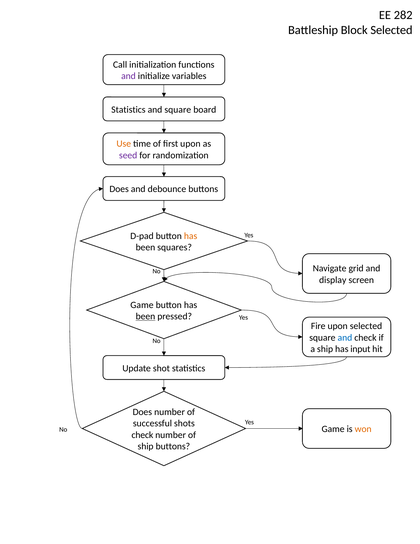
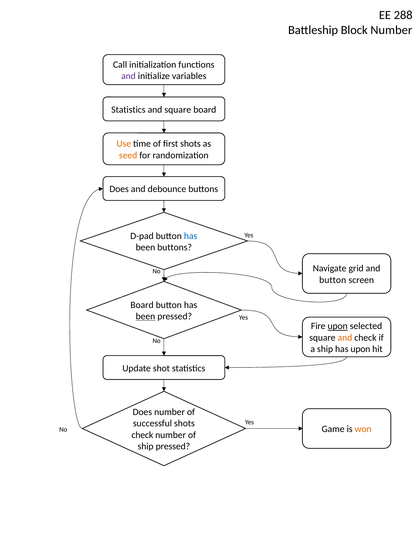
282: 282 -> 288 (403, 15)
Block Selected: Selected -> Number (391, 30)
first upon: upon -> shots (190, 144)
seed colour: purple -> orange (128, 155)
has colour: orange -> blue (191, 236)
been squares: squares -> buttons (175, 247)
display: display -> button (333, 280)
Game: Game -> Board (142, 305)
upon underline: none -> present (338, 326)
and colour: blue -> orange (345, 337)
has input: input -> upon (360, 349)
ship buttons: buttons -> pressed (173, 446)
